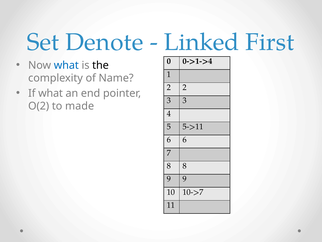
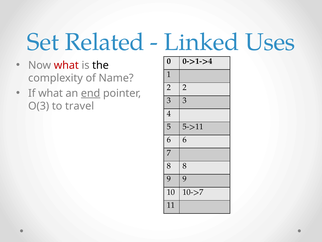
Denote: Denote -> Related (105, 42)
First: First -> Uses (270, 42)
what colour: blue -> red (66, 65)
end underline: none -> present (91, 93)
O(2: O(2 -> O(3 (39, 106)
made: made -> travel (80, 106)
